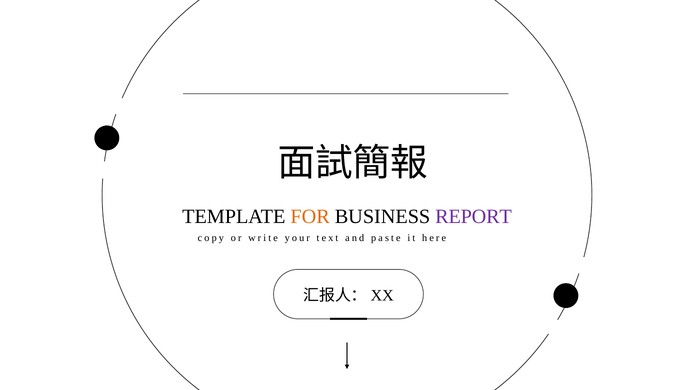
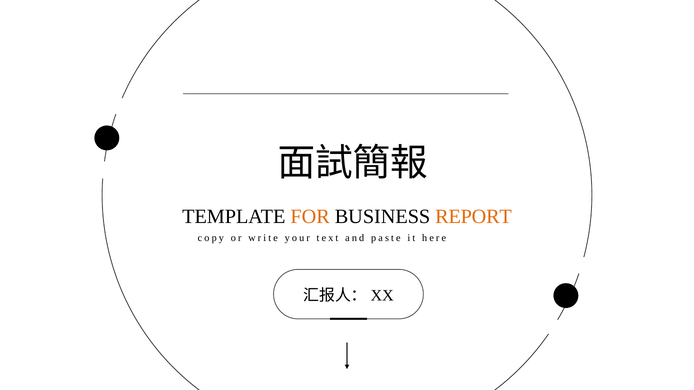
REPORT colour: purple -> orange (474, 217)
